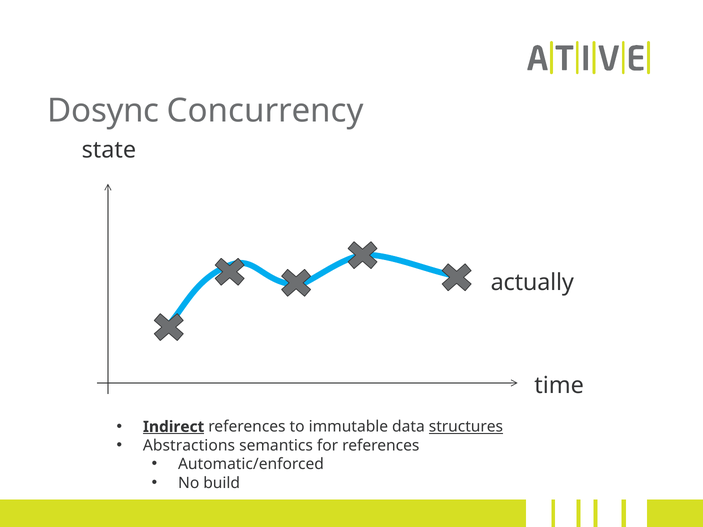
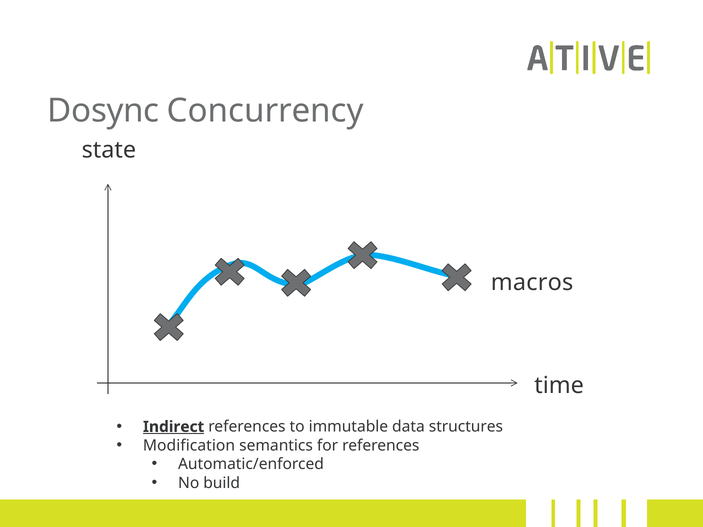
actually: actually -> macros (532, 283)
structures underline: present -> none (466, 427)
Abstractions: Abstractions -> Modification (189, 446)
